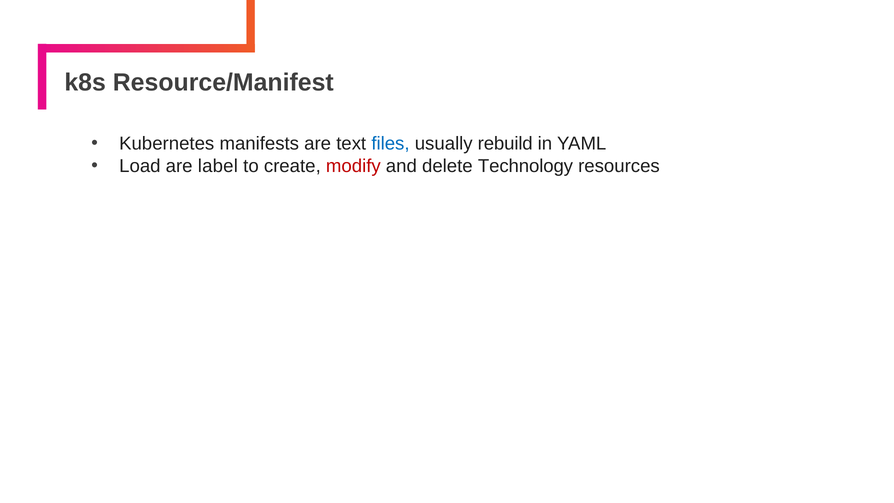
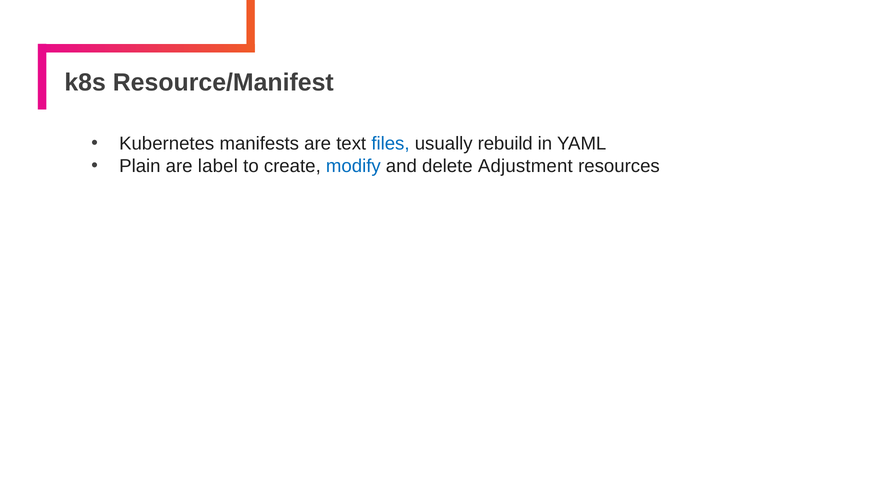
Load: Load -> Plain (140, 166)
modify colour: red -> blue (353, 166)
Technology: Technology -> Adjustment (525, 166)
